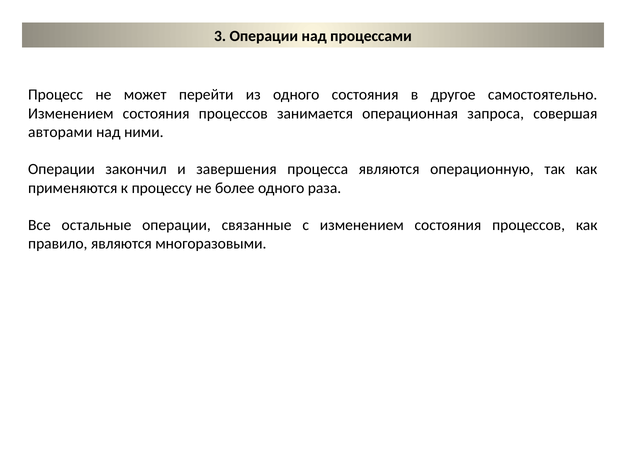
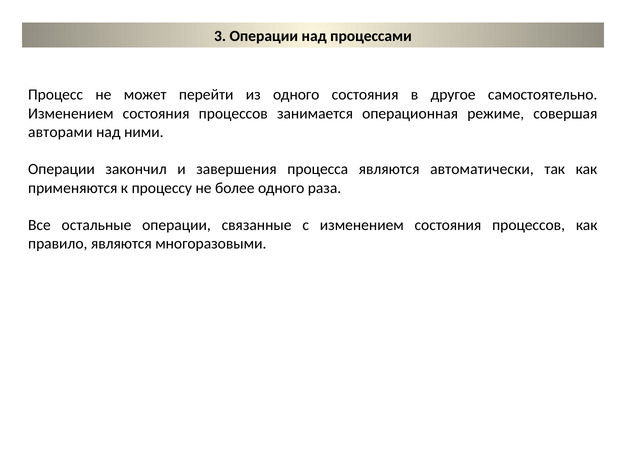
запроса: запроса -> режиме (496, 113)
операционную: операционную -> автоматически (482, 169)
